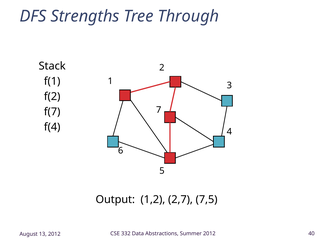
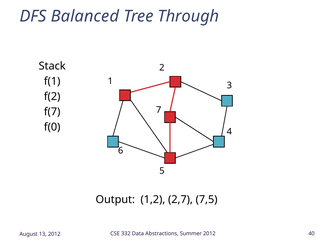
Strengths: Strengths -> Balanced (85, 16)
f(4: f(4 -> f(0 (52, 127)
